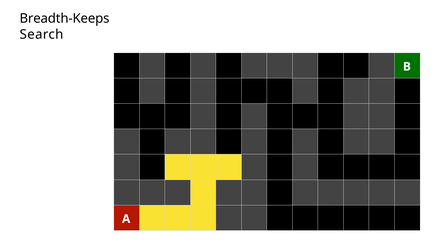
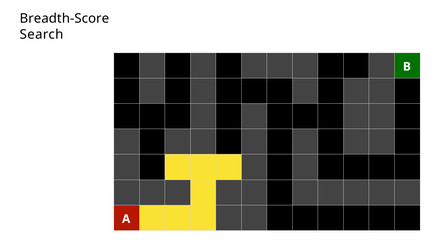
Breadth-Keeps: Breadth-Keeps -> Breadth-Score (64, 19)
